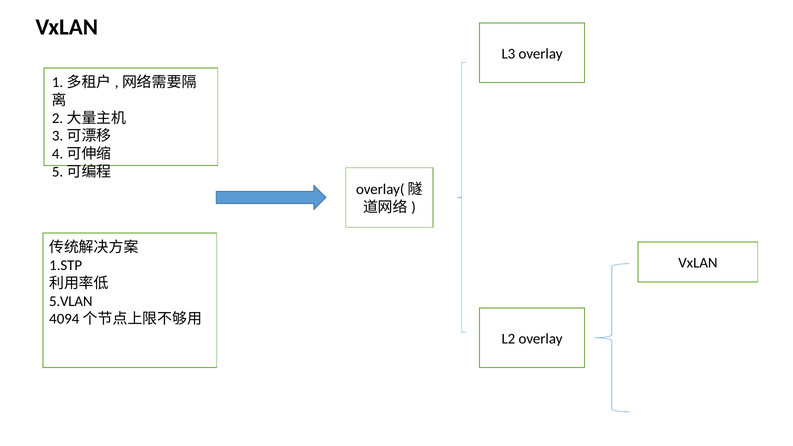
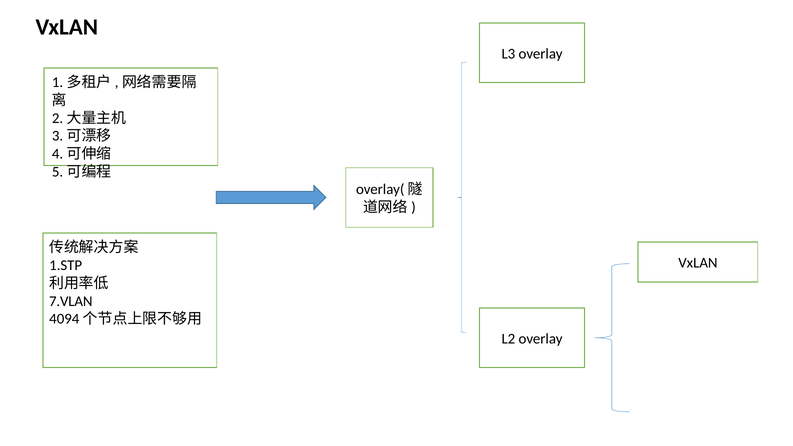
5.VLAN: 5.VLAN -> 7.VLAN (71, 301)
